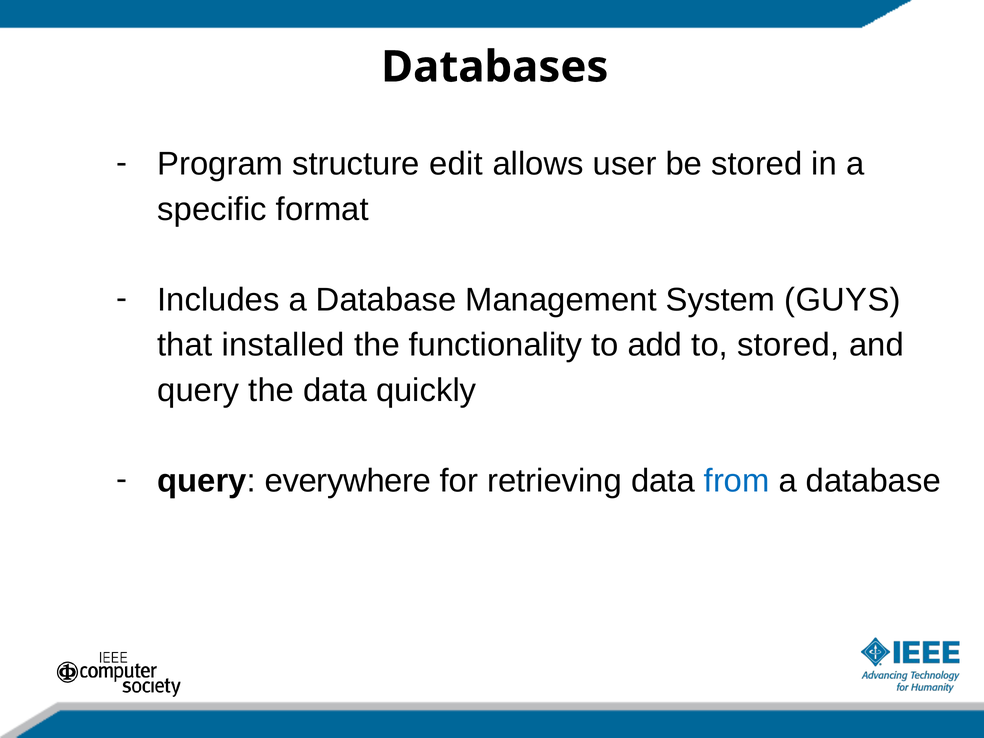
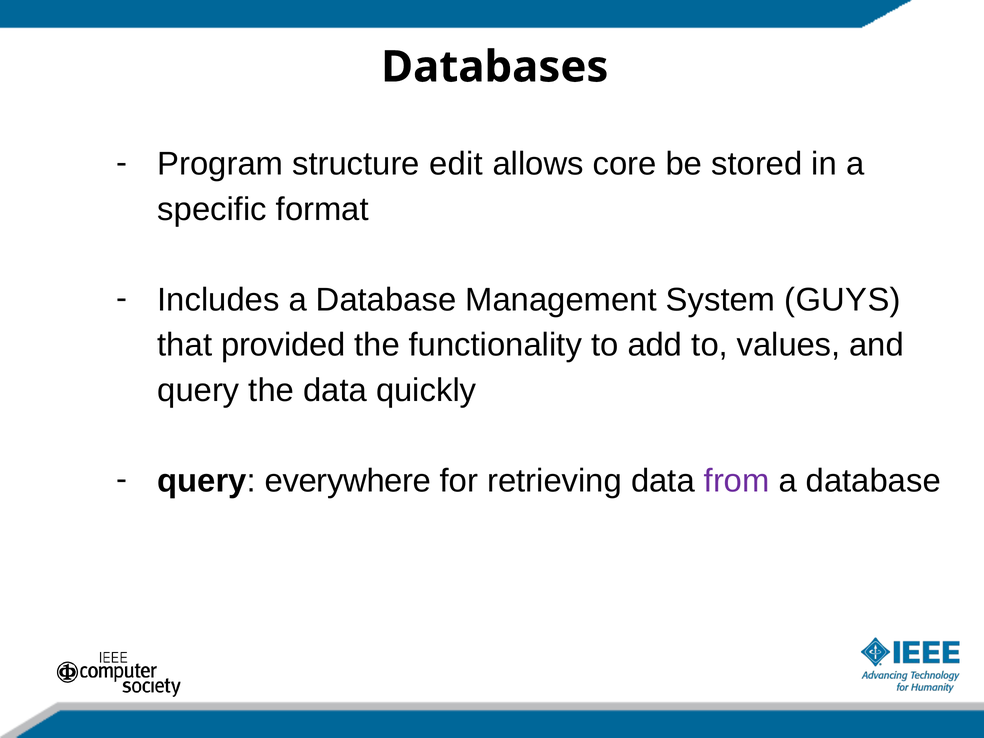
user: user -> core (625, 164)
installed: installed -> provided (283, 345)
to stored: stored -> values (789, 345)
from colour: blue -> purple (737, 481)
